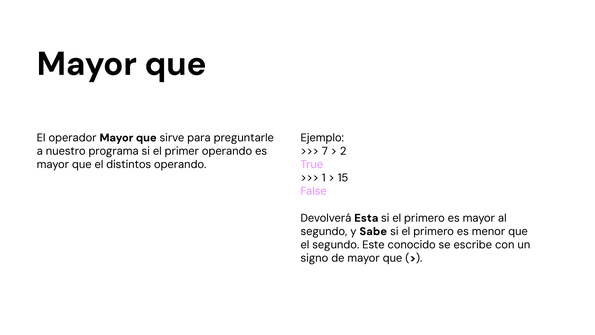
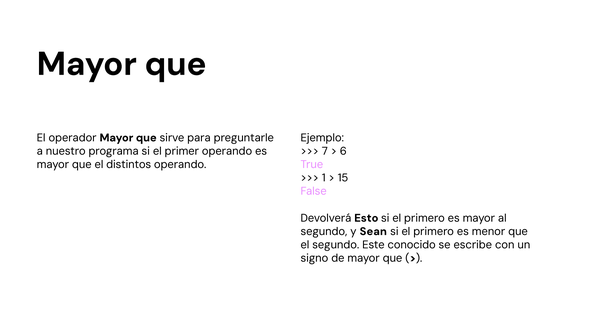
2: 2 -> 6 (343, 151)
Esta: Esta -> Esto (366, 218)
Sabe: Sabe -> Sean (373, 231)
